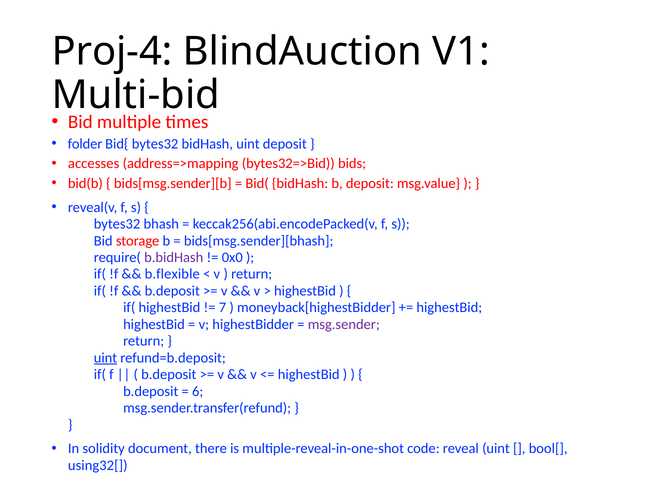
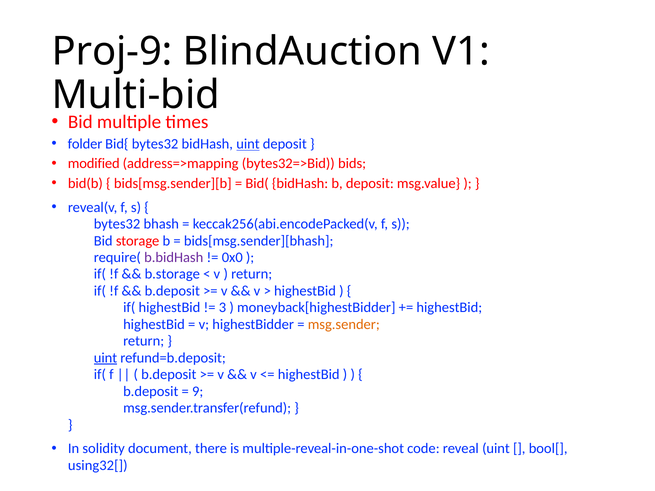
Proj-4: Proj-4 -> Proj-9 (112, 52)
uint underline: none -> present (248, 144)
accesses: accesses -> modified (94, 164)
b.flexible: b.flexible -> b.storage (172, 274)
7: 7 -> 3 (223, 308)
msg.sender colour: purple -> orange (344, 325)
6: 6 -> 9 (198, 391)
